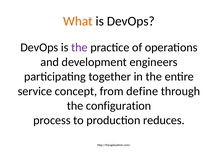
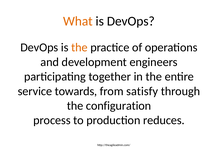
the colour: purple -> orange (79, 47)
concept: concept -> towards (76, 91)
define: define -> satisfy (142, 91)
